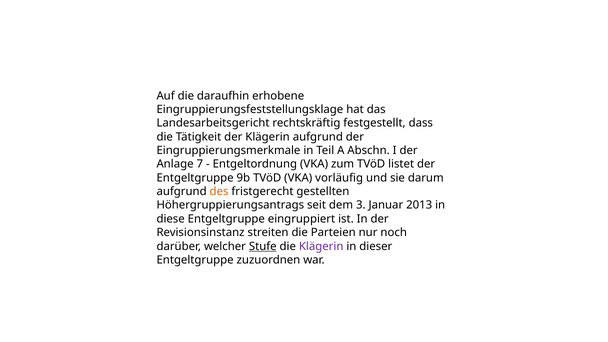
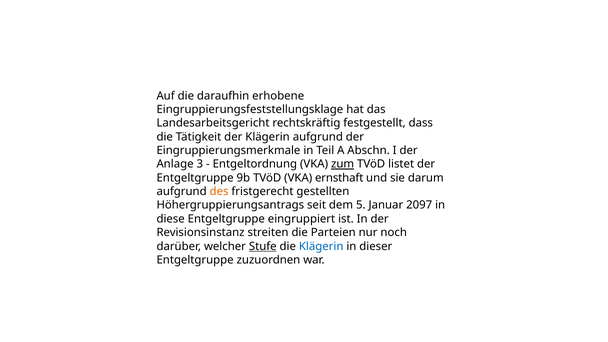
7: 7 -> 3 (200, 164)
zum underline: none -> present (343, 164)
vorläufig: vorläufig -> ernsthaft (339, 178)
3: 3 -> 5 (361, 205)
2013: 2013 -> 2097 (419, 205)
Klägerin colour: purple -> blue (321, 246)
